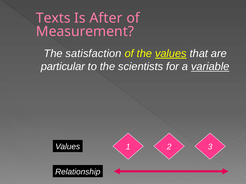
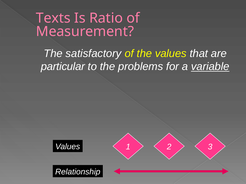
After: After -> Ratio (106, 18)
satisfaction: satisfaction -> satisfactory (94, 54)
values underline: present -> none (171, 54)
scientists: scientists -> problems (141, 67)
